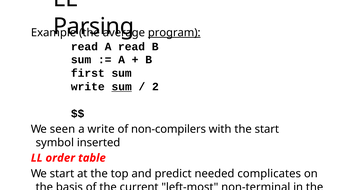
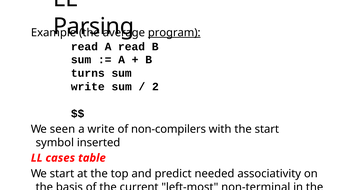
first: first -> turns (88, 73)
sum underline: present -> none (122, 87)
order: order -> cases (60, 158)
complicates: complicates -> associativity (269, 174)
